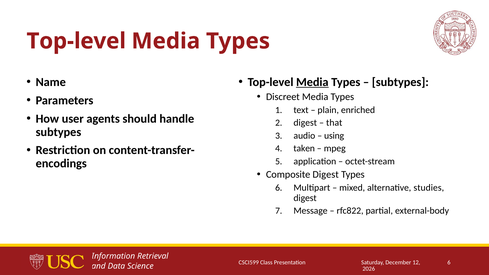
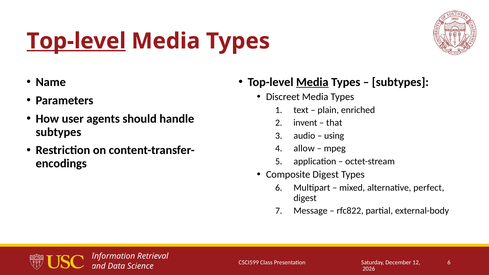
Top-level underline: none -> present (76, 41)
digest: digest -> invent (305, 123)
taken: taken -> allow (304, 149)
studies: studies -> perfect (429, 188)
